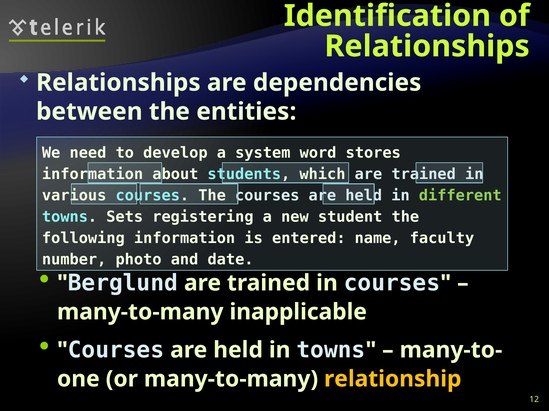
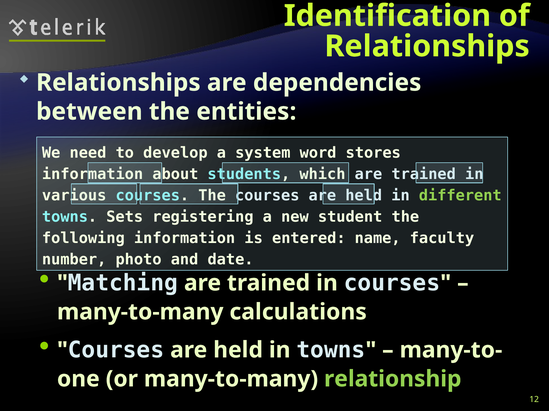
Berglund: Berglund -> Matching (123, 283)
inapplicable: inapplicable -> calculations (298, 312)
relationship colour: yellow -> light green (393, 380)
